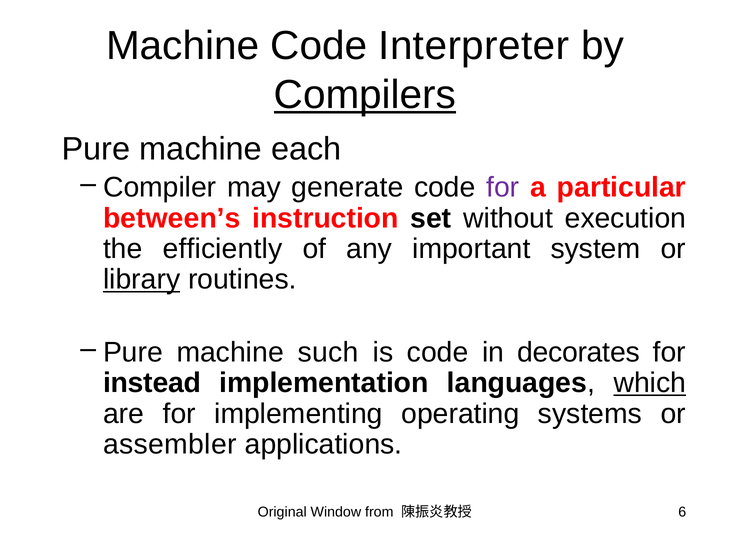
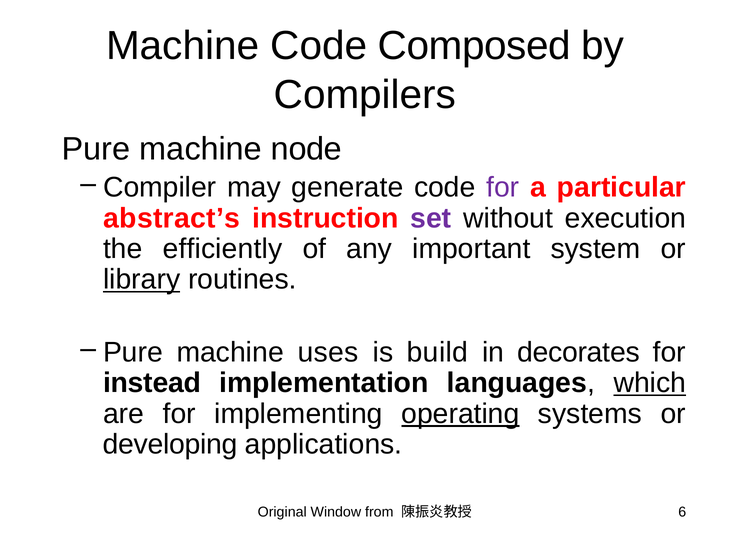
Interpreter: Interpreter -> Composed (474, 46)
Compilers underline: present -> none (365, 95)
each: each -> node (306, 149)
between’s: between’s -> abstract’s (172, 218)
set colour: black -> purple (431, 218)
such: such -> uses (328, 352)
is code: code -> build (437, 352)
operating underline: none -> present (460, 413)
assembler: assembler -> developing (170, 444)
